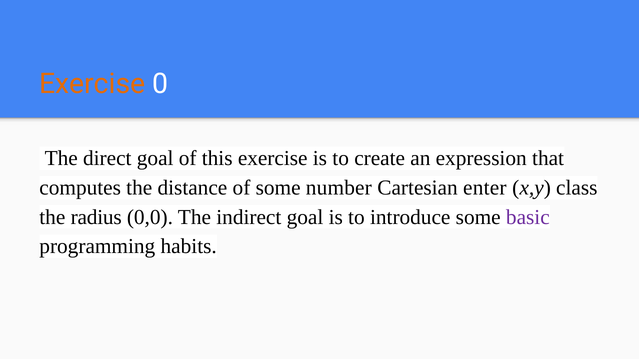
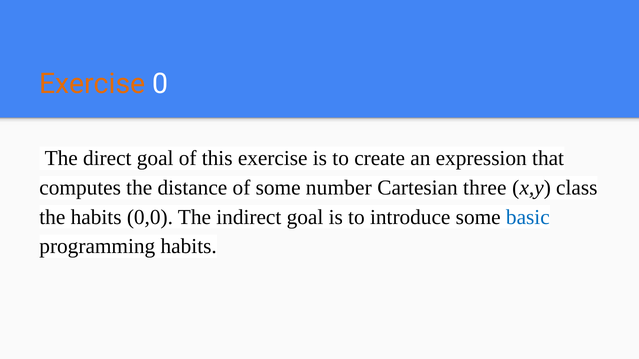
enter: enter -> three (485, 188)
the radius: radius -> habits (96, 217)
basic colour: purple -> blue (528, 217)
